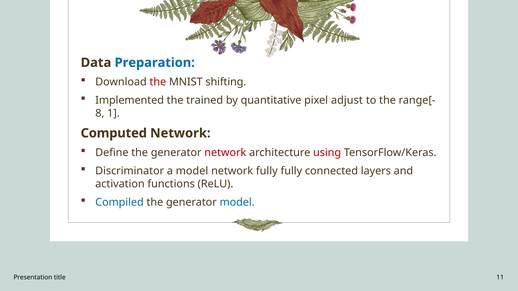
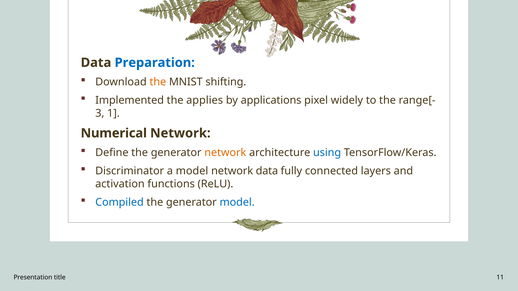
the colour: red -> orange (158, 82)
trained: trained -> applies (205, 101)
quantitative: quantitative -> applications (271, 101)
adjust: adjust -> widely (347, 101)
8: 8 -> 3 (100, 114)
Computed: Computed -> Numerical (114, 133)
network colour: red -> orange (225, 153)
using colour: red -> blue (327, 153)
network fully: fully -> data (267, 171)
